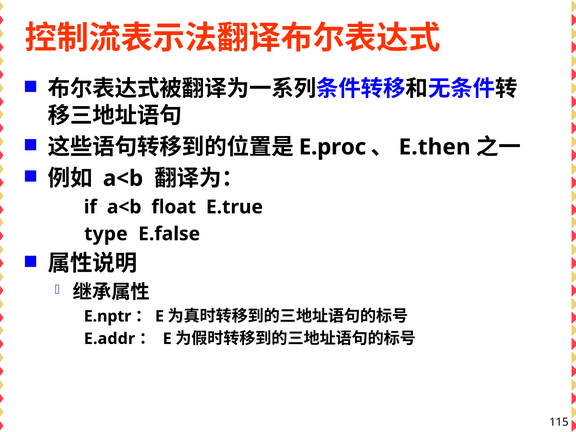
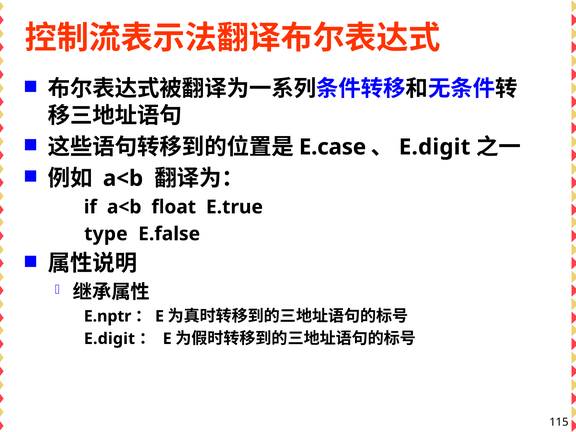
E.proc: E.proc -> E.case (332, 147)
E.then: E.then -> E.digit (435, 147)
E.addr: E.addr -> E.digit (109, 339)
